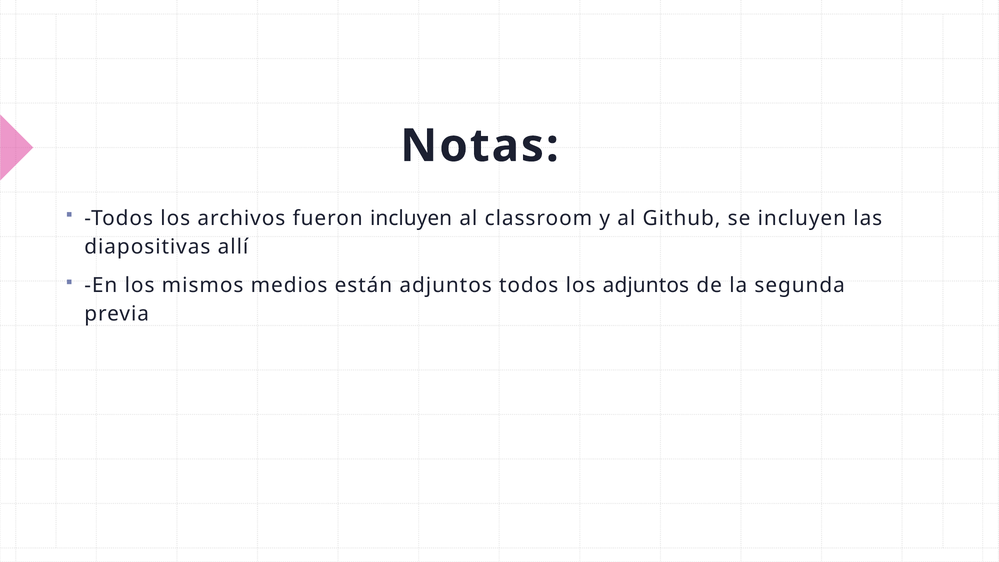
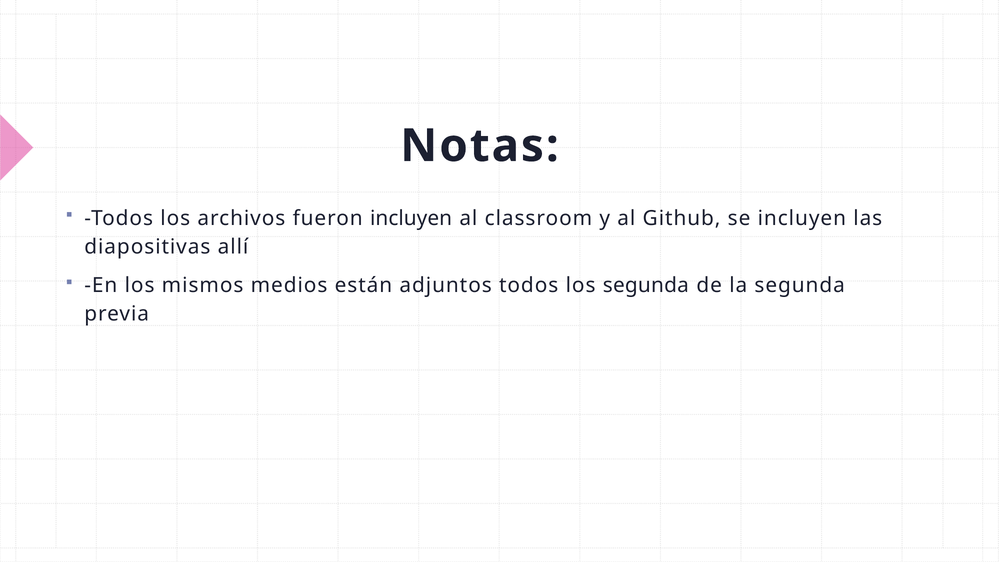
los adjuntos: adjuntos -> segunda (646, 286)
